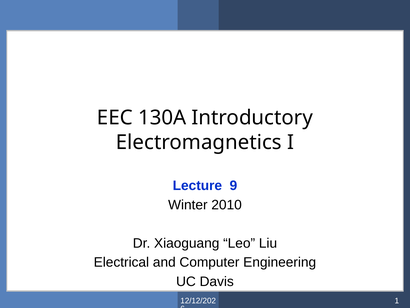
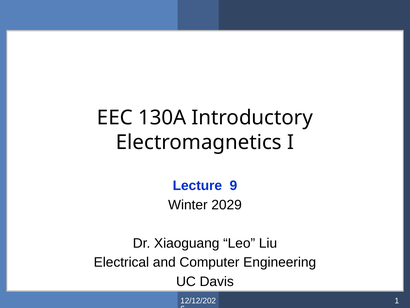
2010: 2010 -> 2029 (227, 205)
